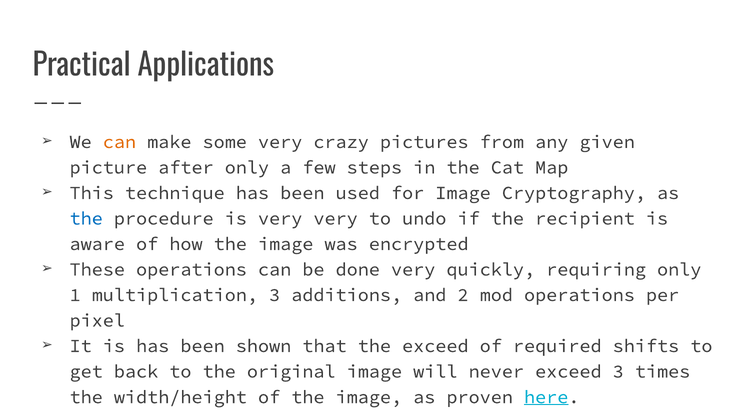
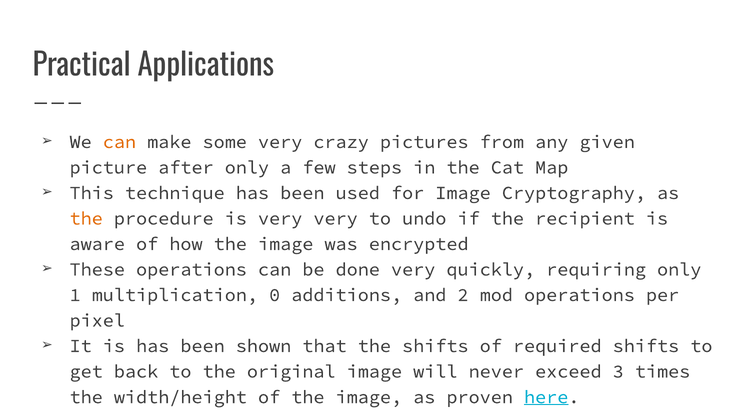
the colour: blue -> orange (86, 218)
multiplication 3: 3 -> 0 (275, 295)
the exceed: exceed -> shifts (435, 346)
